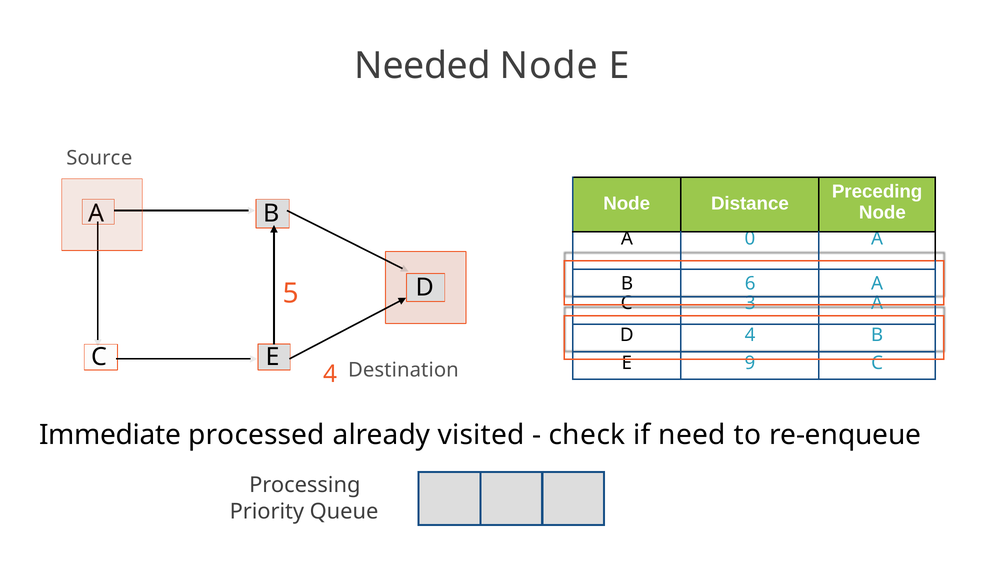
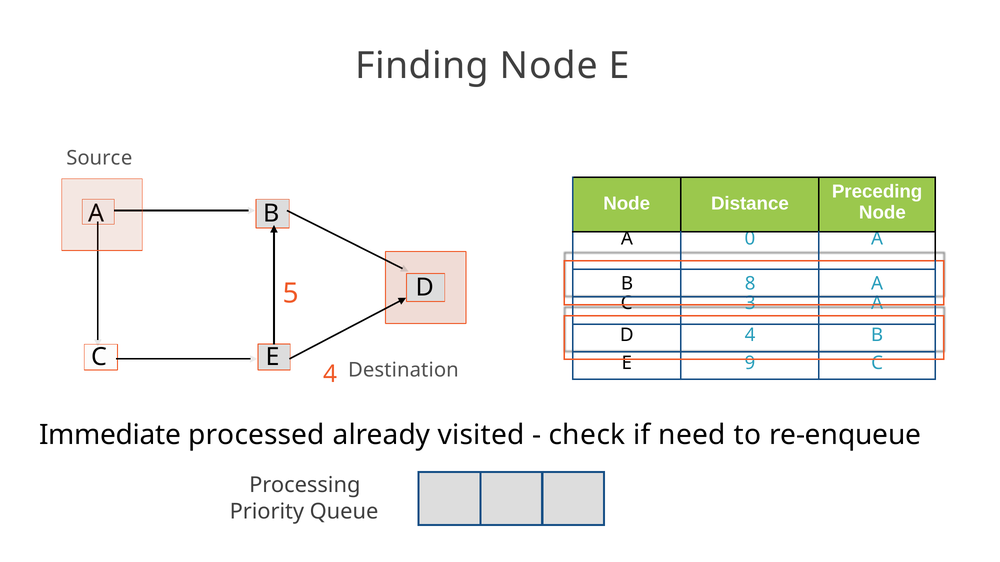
Needed: Needed -> Finding (422, 66)
6: 6 -> 8 (750, 284)
